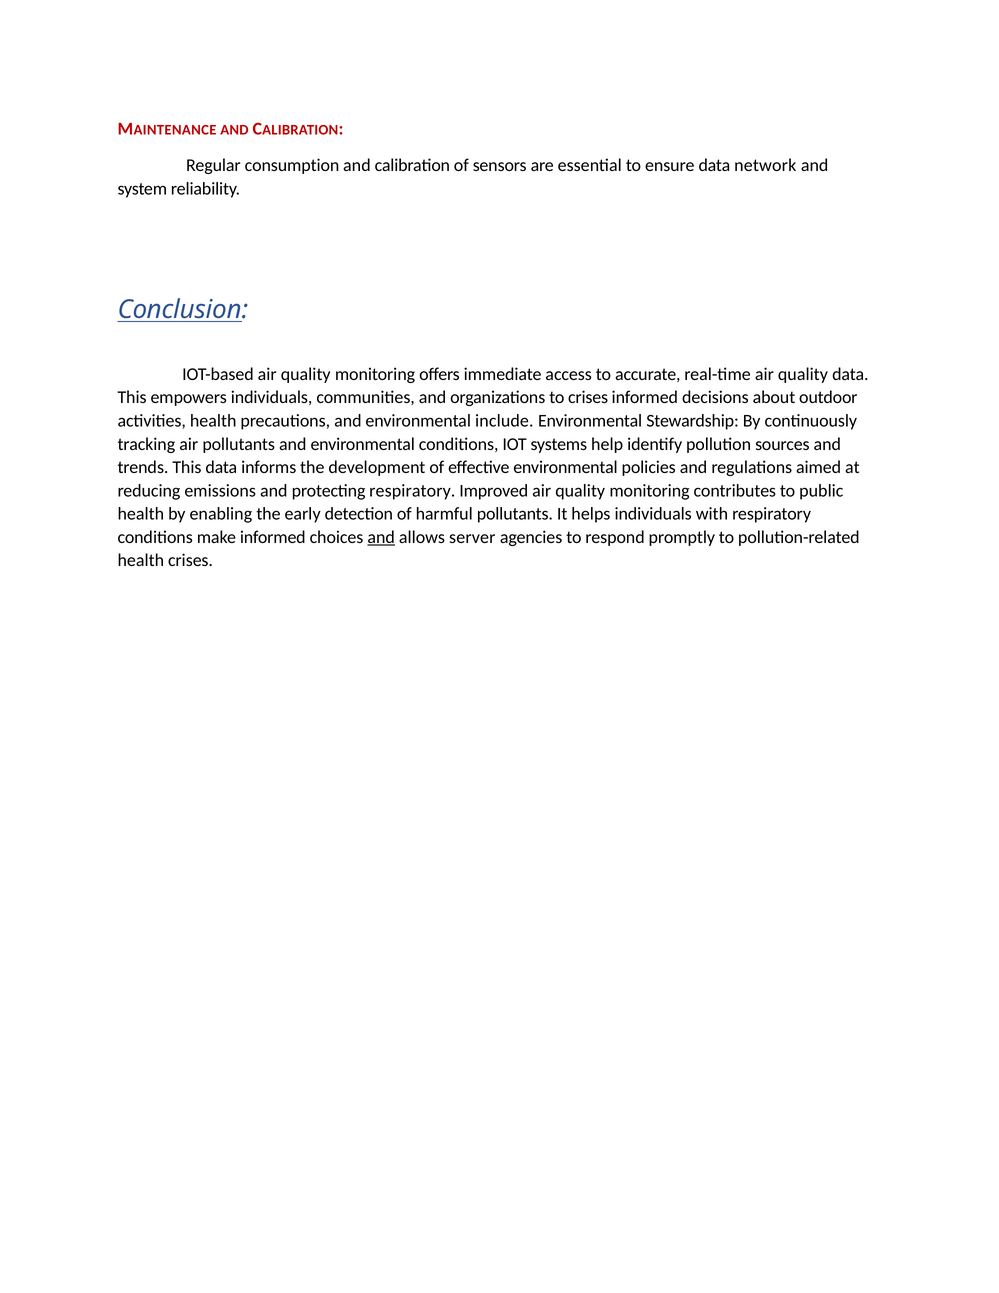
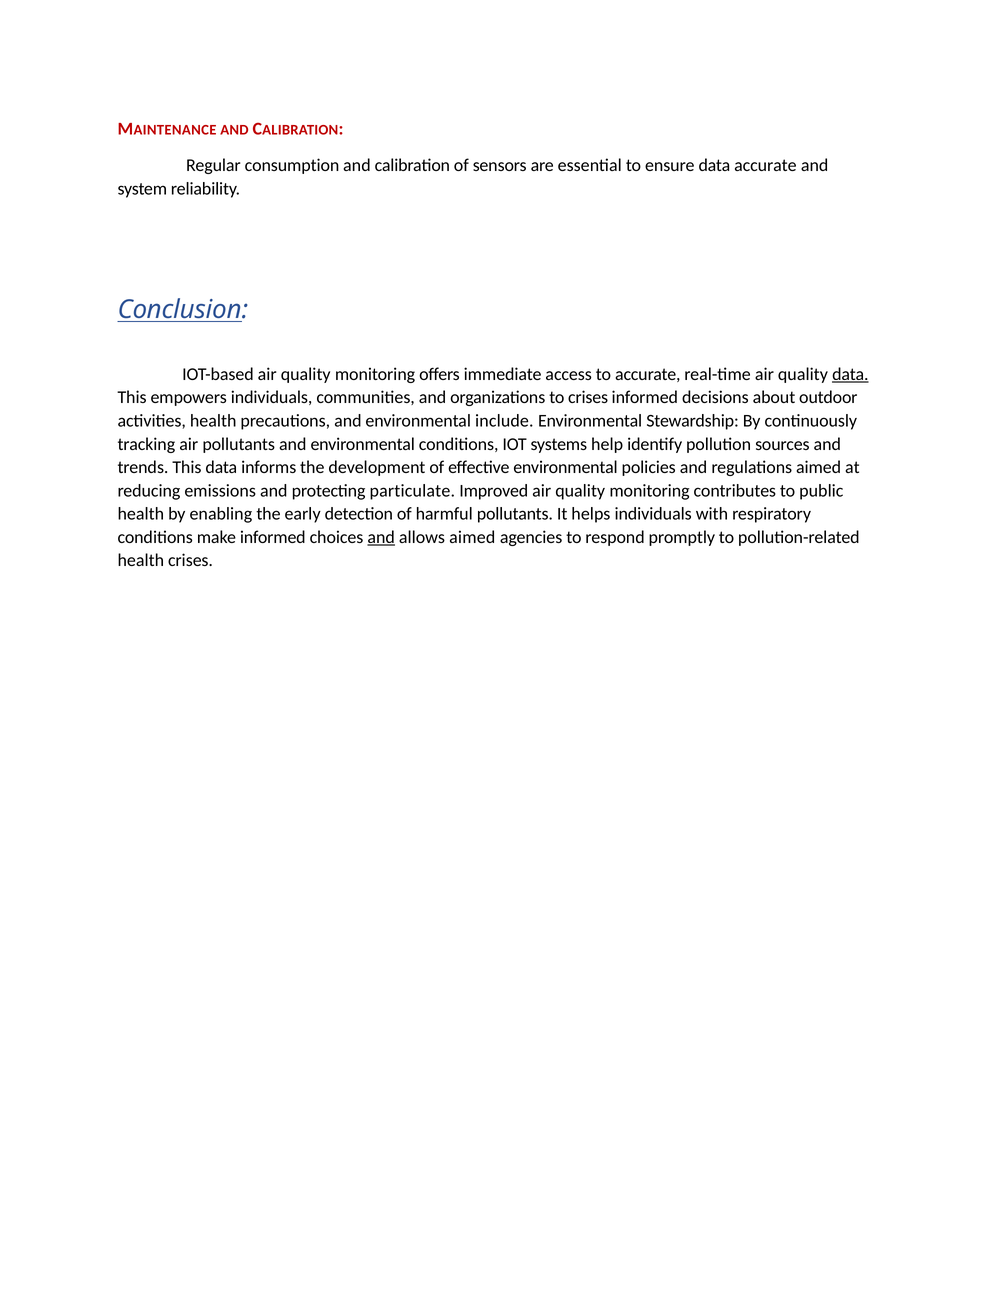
data network: network -> accurate (765, 165)
data underline: none -> present (850, 374)
protecting respiratory: respiratory -> particulate (412, 491)
allows server: server -> aimed (472, 537)
